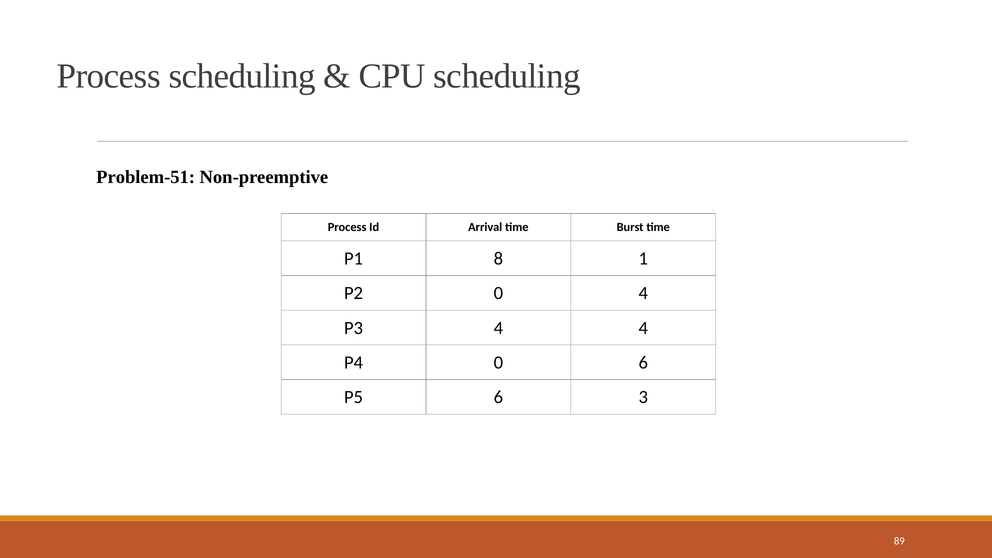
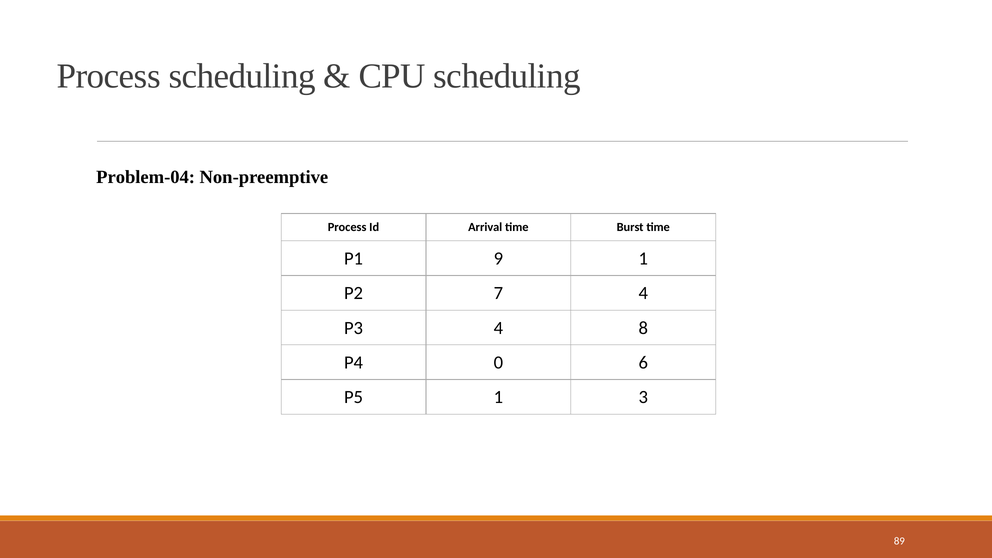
Problem-51: Problem-51 -> Problem-04 (146, 177)
8: 8 -> 9 (498, 258)
P2 0: 0 -> 7 (498, 293)
4 4: 4 -> 8 (643, 328)
P5 6: 6 -> 1 (498, 397)
